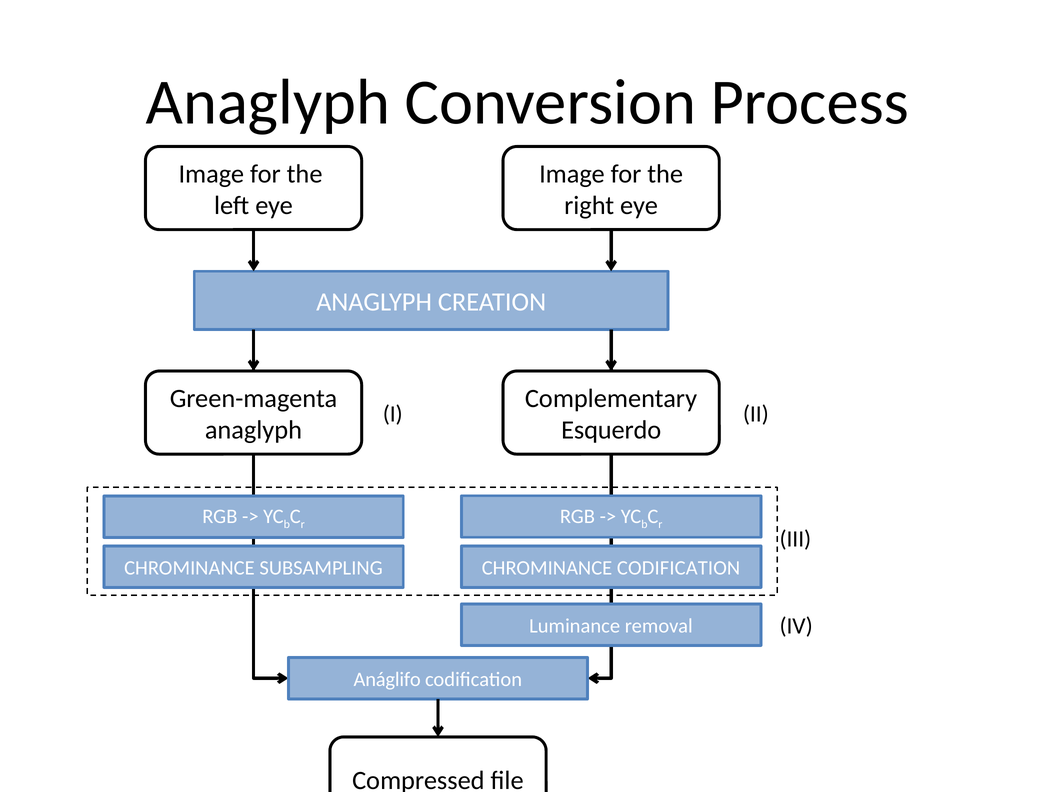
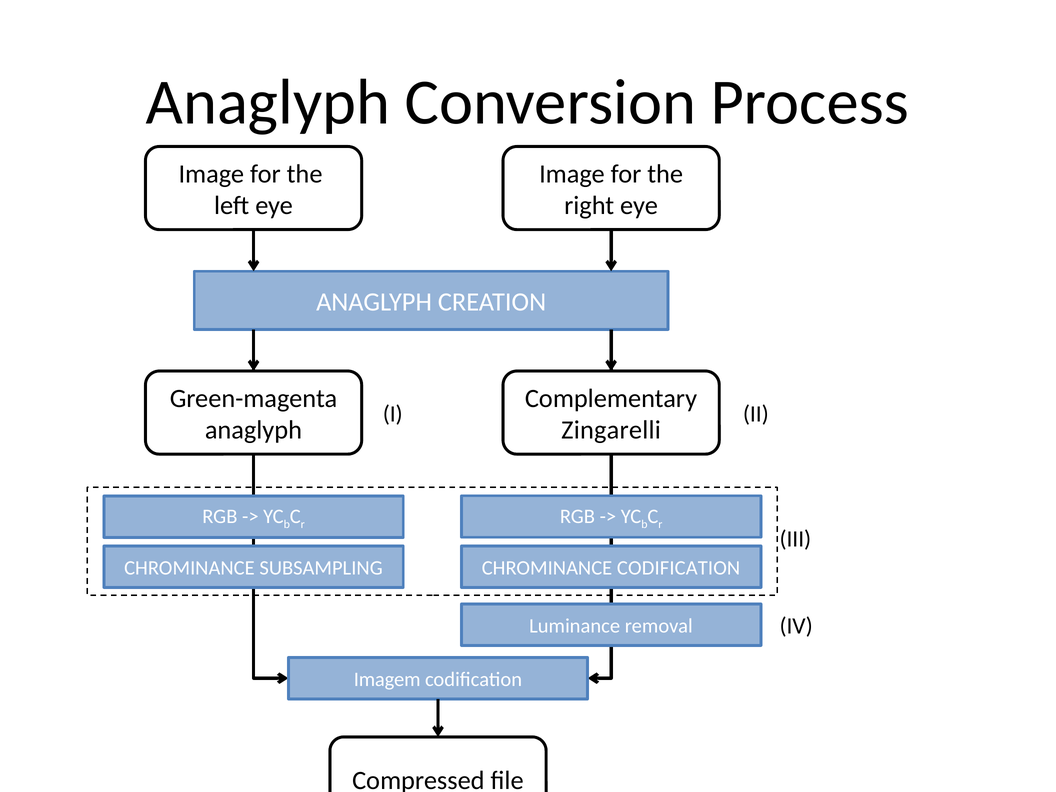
Esquerdo: Esquerdo -> Zingarelli (611, 430)
Anáglifo: Anáglifo -> Imagem (387, 680)
